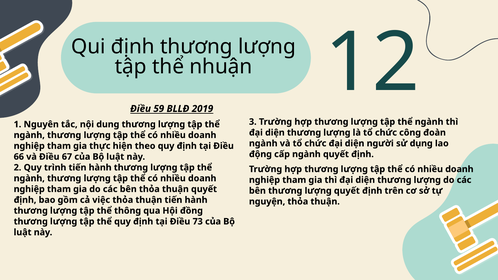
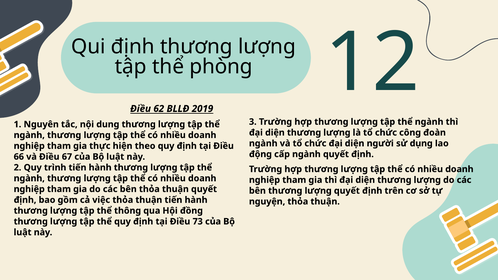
nhuận: nhuận -> phòng (221, 67)
59: 59 -> 62 (159, 109)
